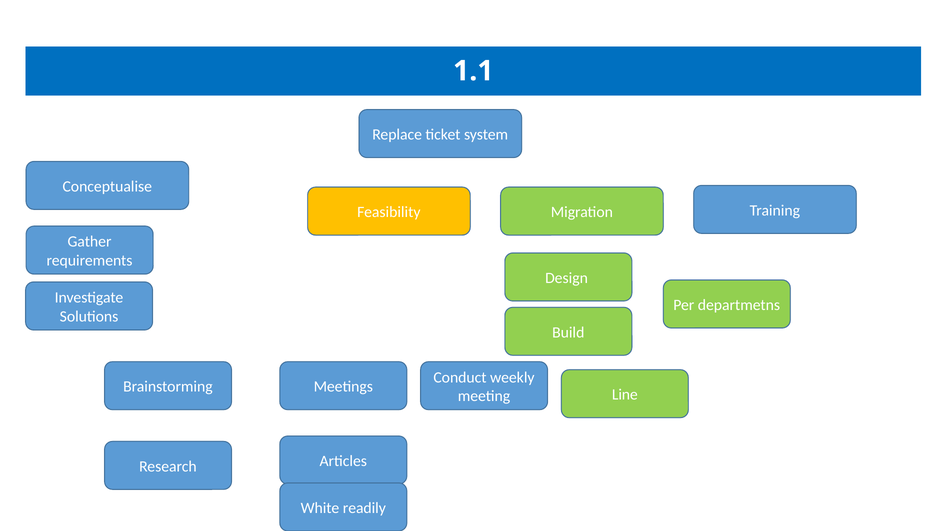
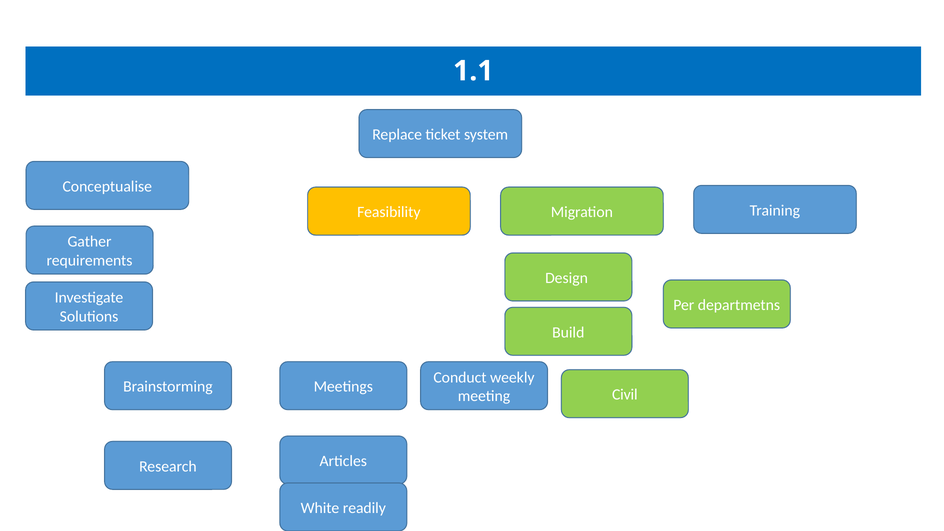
Line: Line -> Civil (625, 395)
